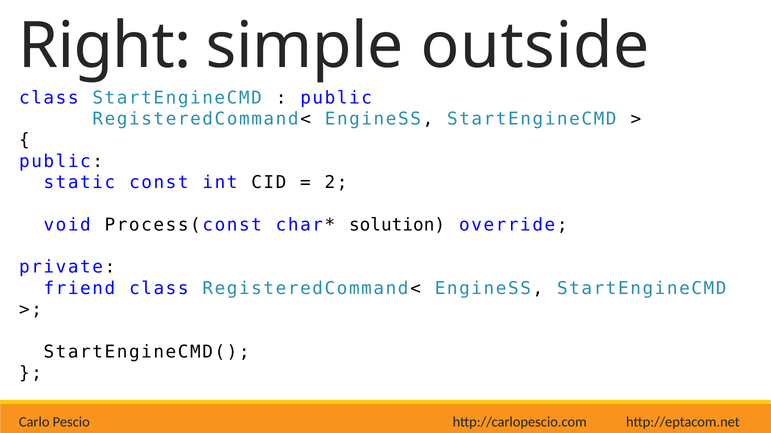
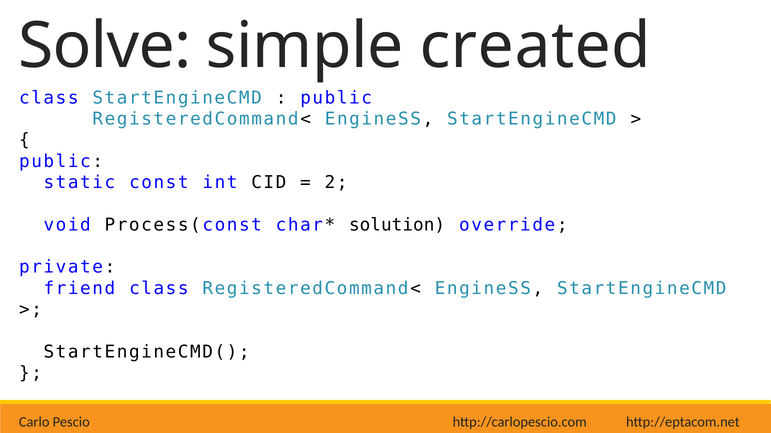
Right: Right -> Solve (105, 46)
outside: outside -> created (535, 46)
